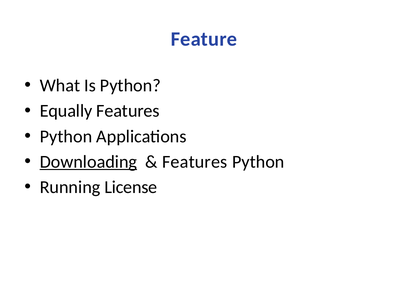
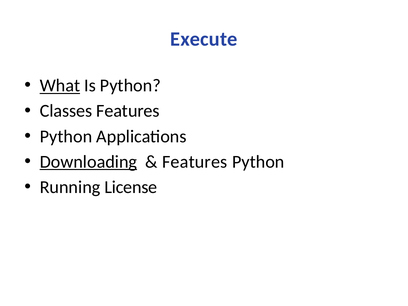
Feature: Feature -> Execute (204, 39)
What underline: none -> present (60, 86)
Equally: Equally -> Classes (66, 111)
